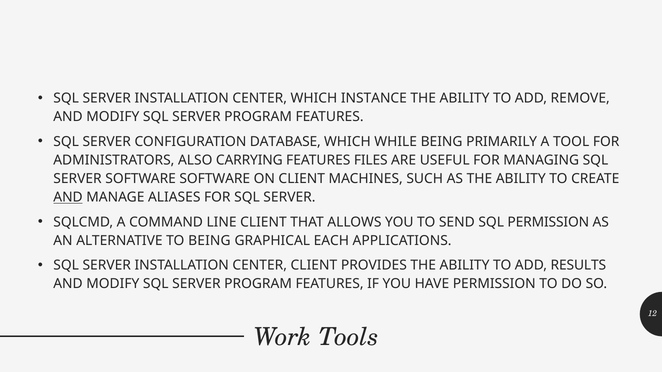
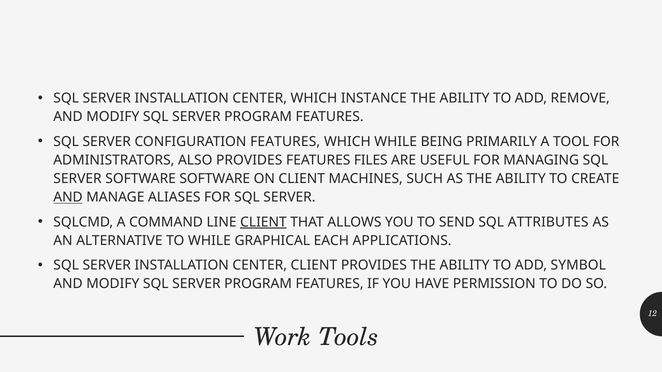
CONFIGURATION DATABASE: DATABASE -> FEATURES (285, 142)
ALSO CARRYING: CARRYING -> PROVIDES (249, 160)
CLIENT underline: none -> present (263, 222)
SQL PERMISSION: PERMISSION -> ATTRIBUTES (548, 222)
TO BEING: BEING -> WHILE (209, 241)
RESULTS: RESULTS -> SYMBOL (578, 266)
